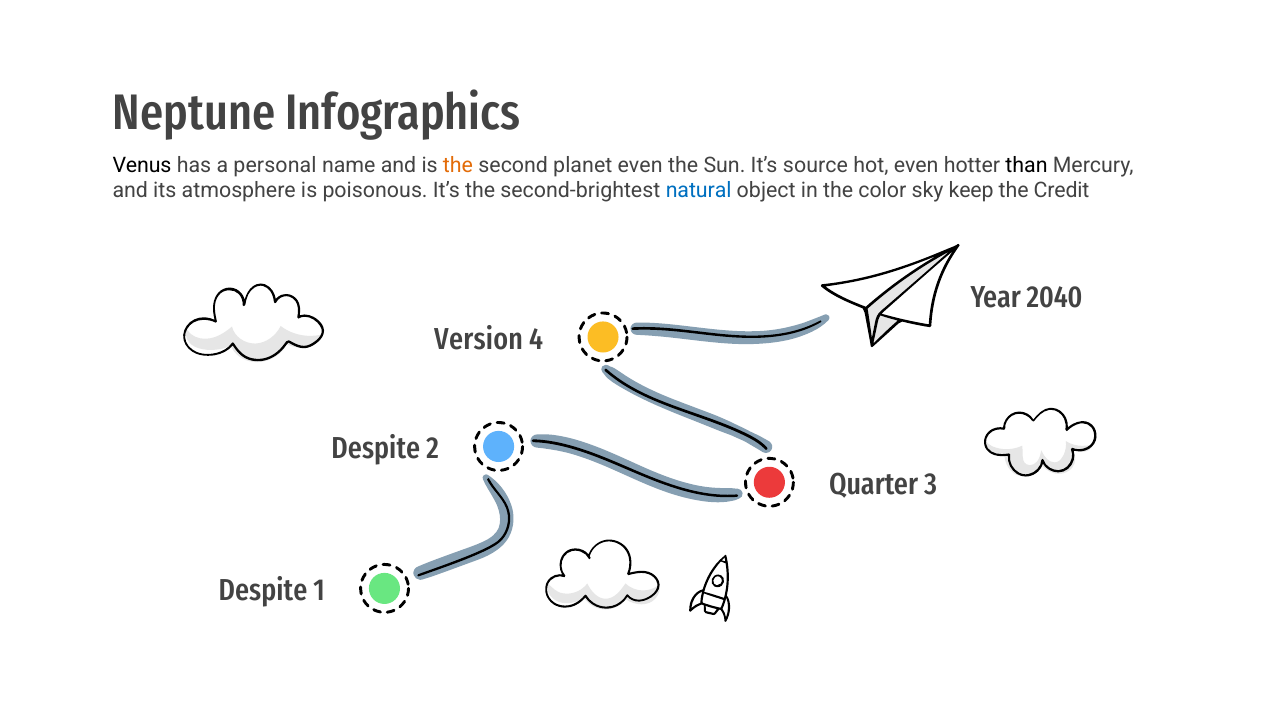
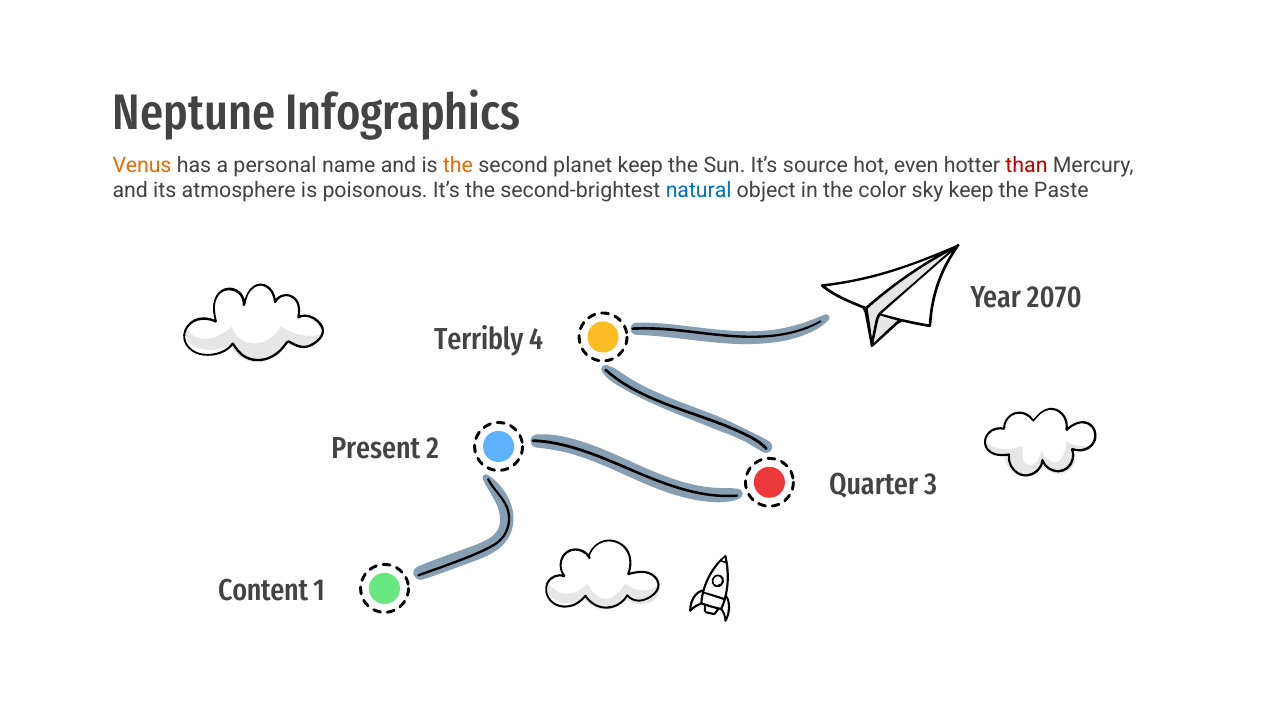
Venus colour: black -> orange (142, 165)
planet even: even -> keep (640, 165)
than colour: black -> red (1027, 165)
Credit: Credit -> Paste (1061, 191)
2040: 2040 -> 2070 (1054, 298)
Version: Version -> Terribly (479, 339)
Despite: Despite -> Present (376, 449)
Despite: Despite -> Content (263, 591)
